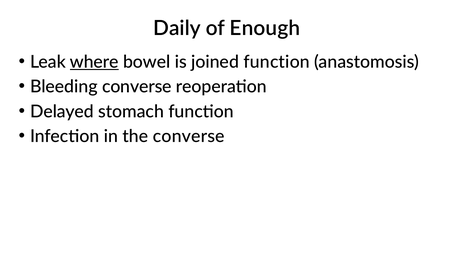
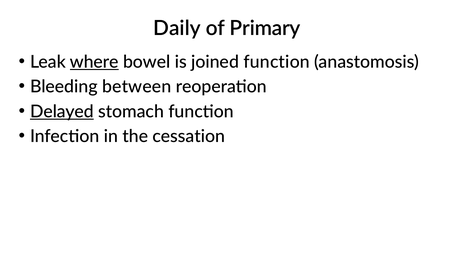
Enough: Enough -> Primary (265, 28)
Bleeding converse: converse -> between (137, 87)
Delayed underline: none -> present (62, 112)
the converse: converse -> cessation (189, 136)
